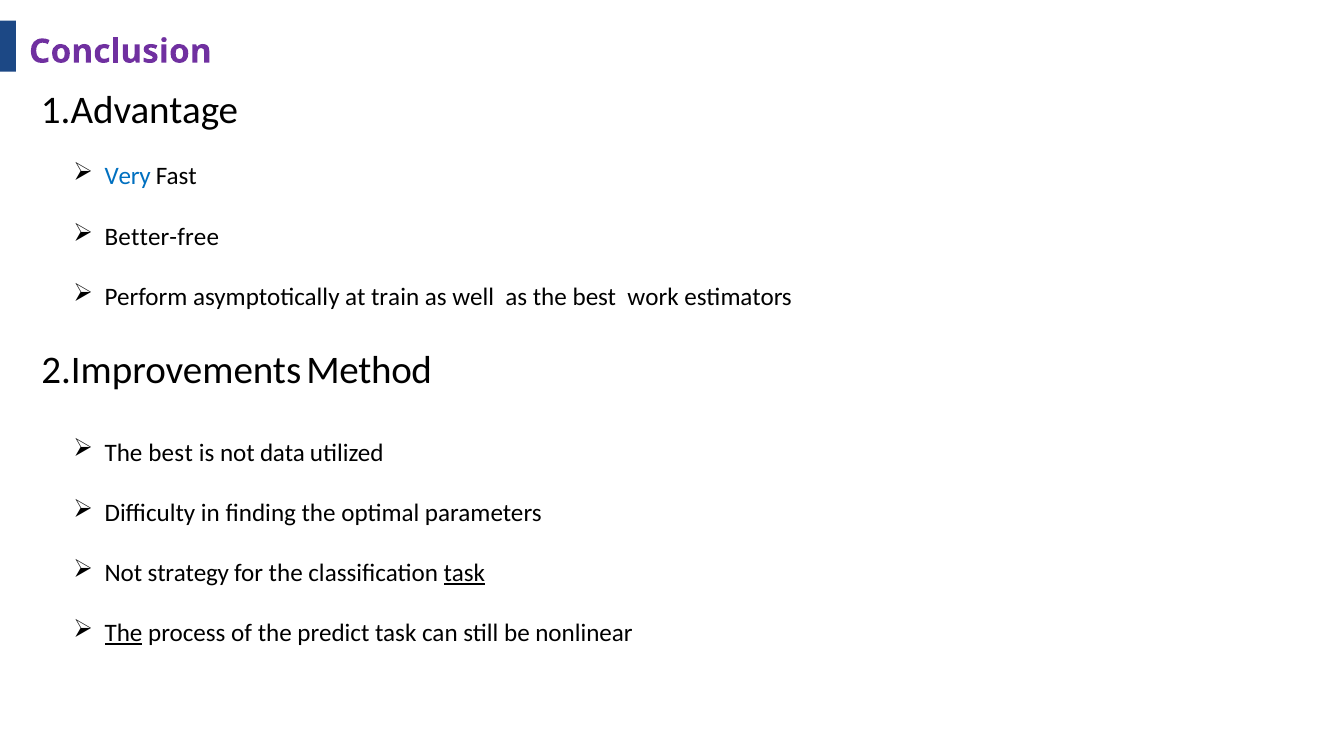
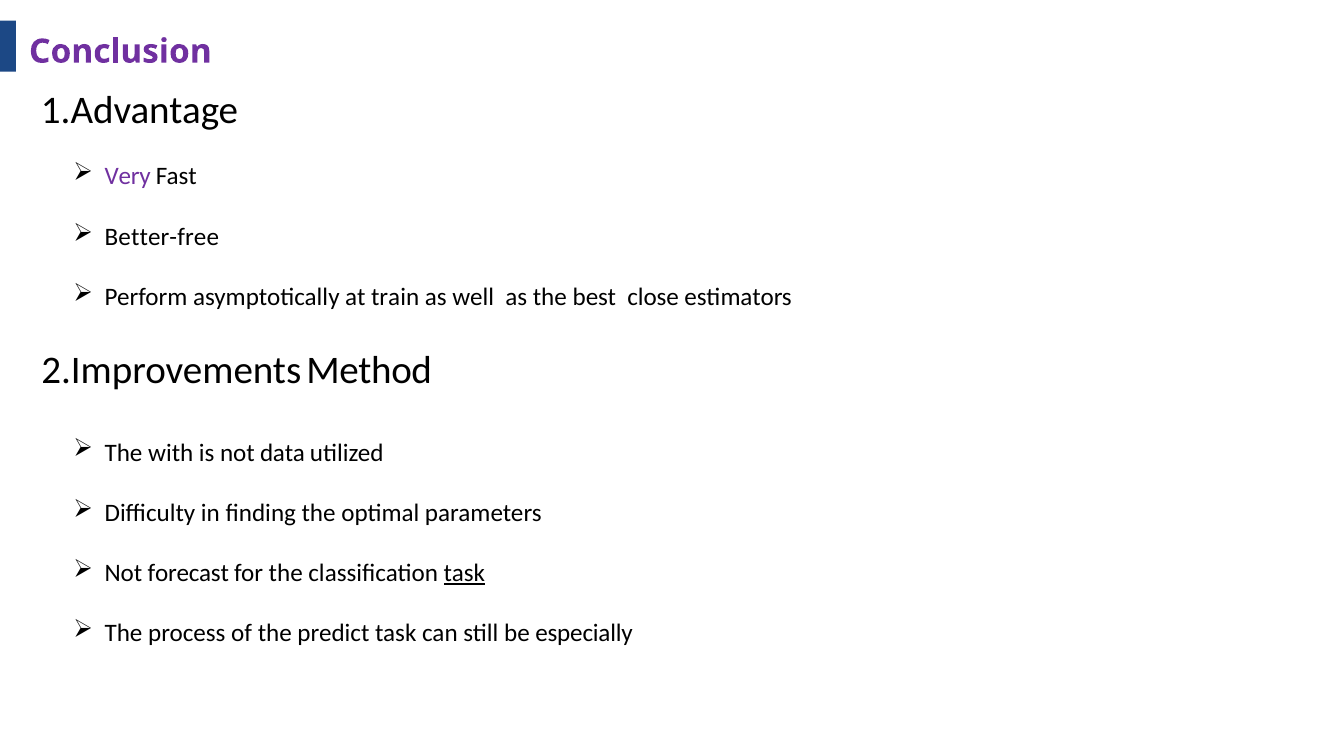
Very colour: blue -> purple (128, 177)
work: work -> close (653, 297)
best: best -> with (171, 453)
strategy: strategy -> forecast (188, 573)
The underline: present -> none (124, 634)
nonlinear: nonlinear -> especially (584, 634)
